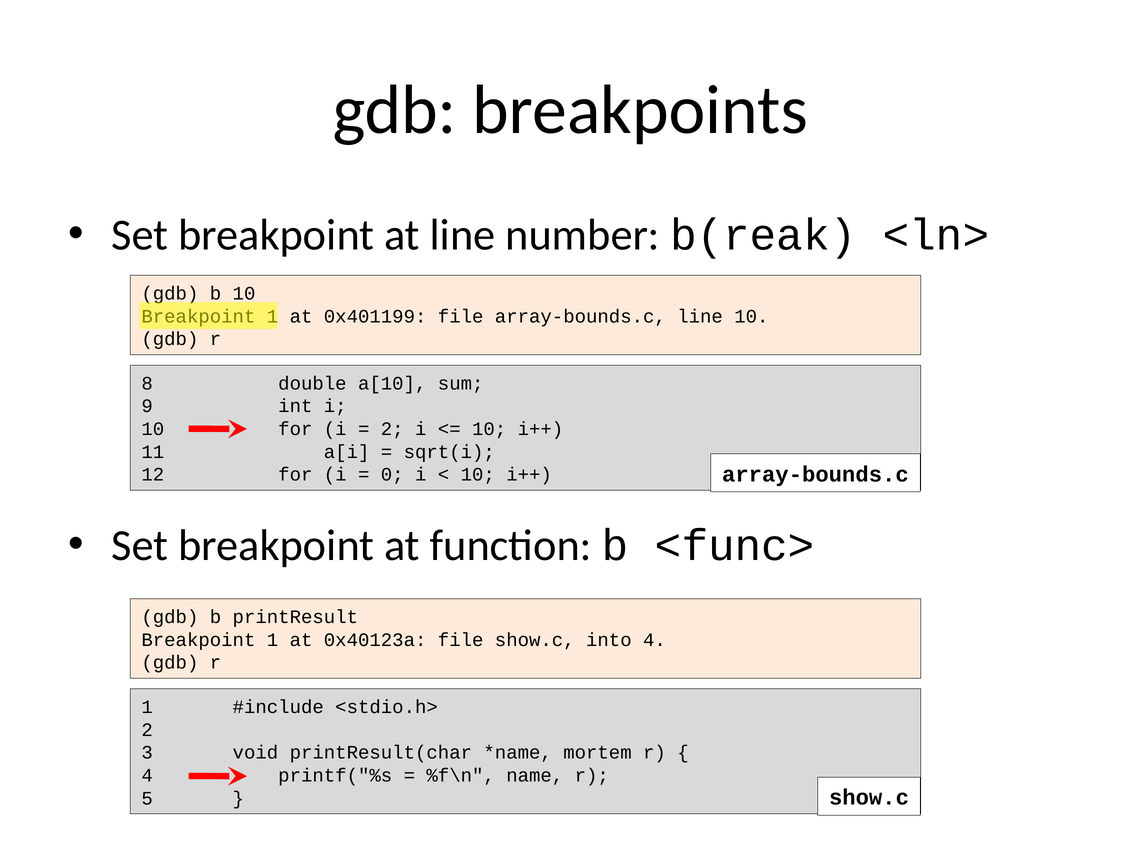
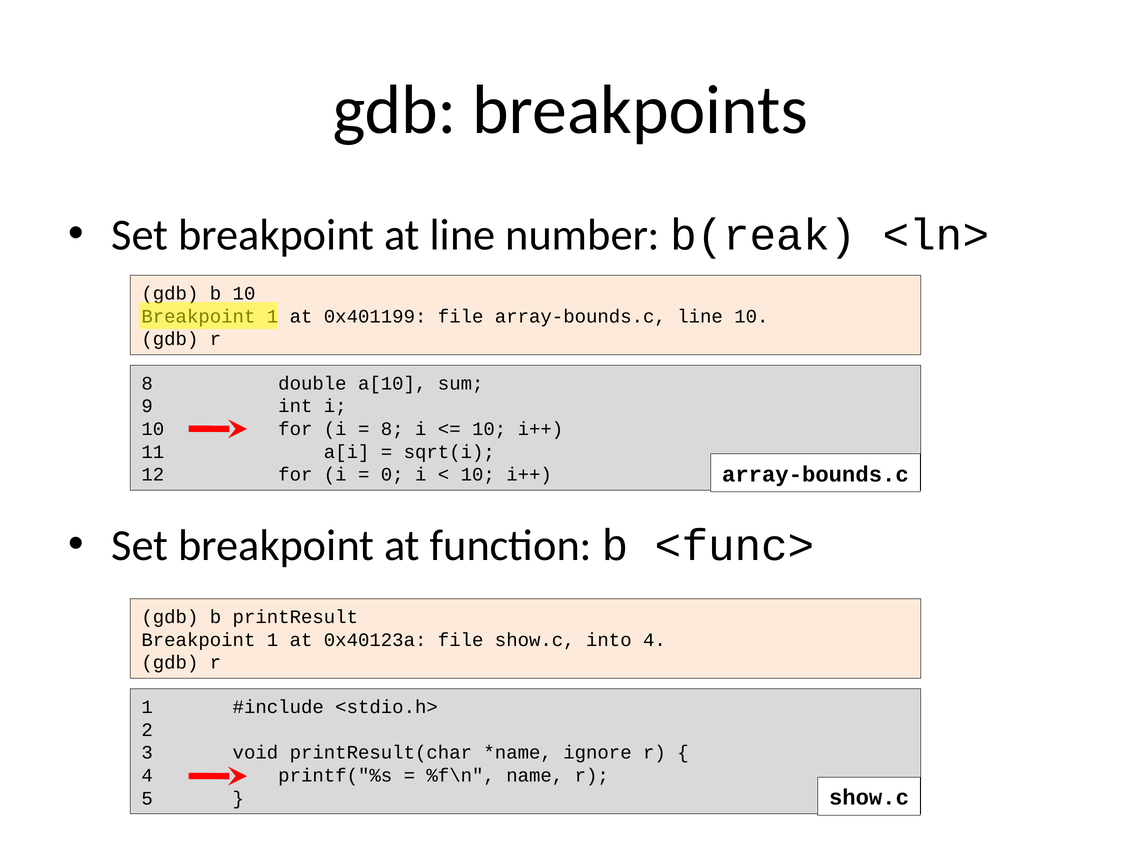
2: 2 -> 8 (392, 429)
mortem: mortem -> ignore (597, 752)
